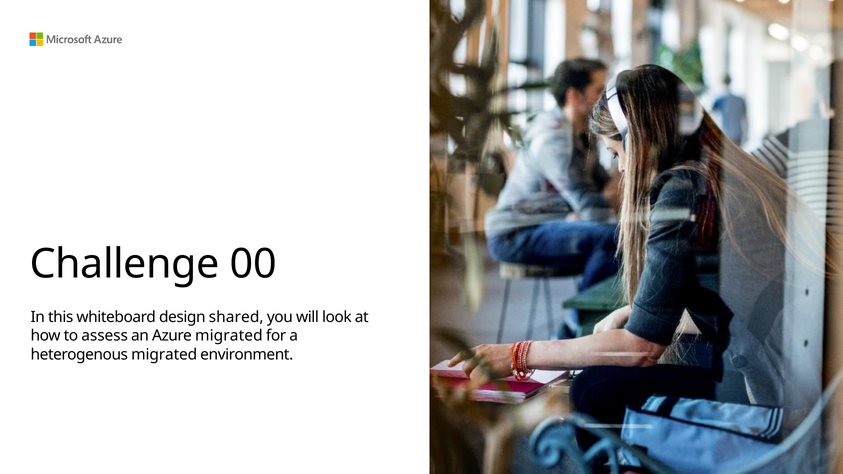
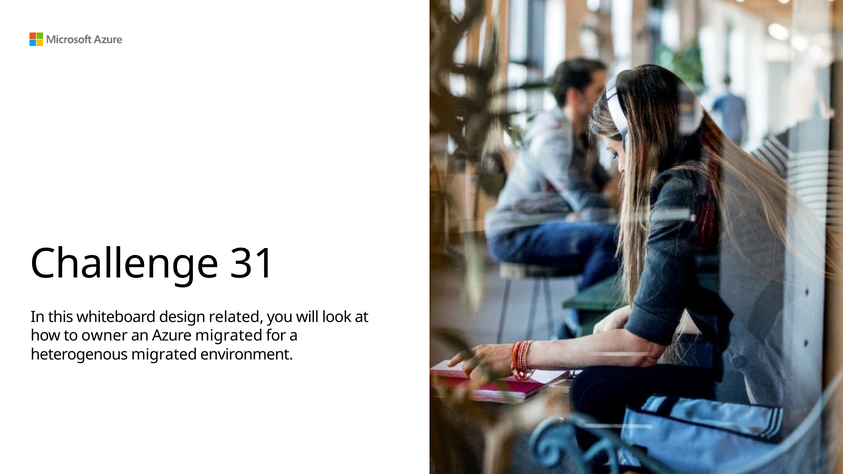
00: 00 -> 31 (253, 264)
shared: shared -> related (236, 317)
assess: assess -> owner (105, 336)
